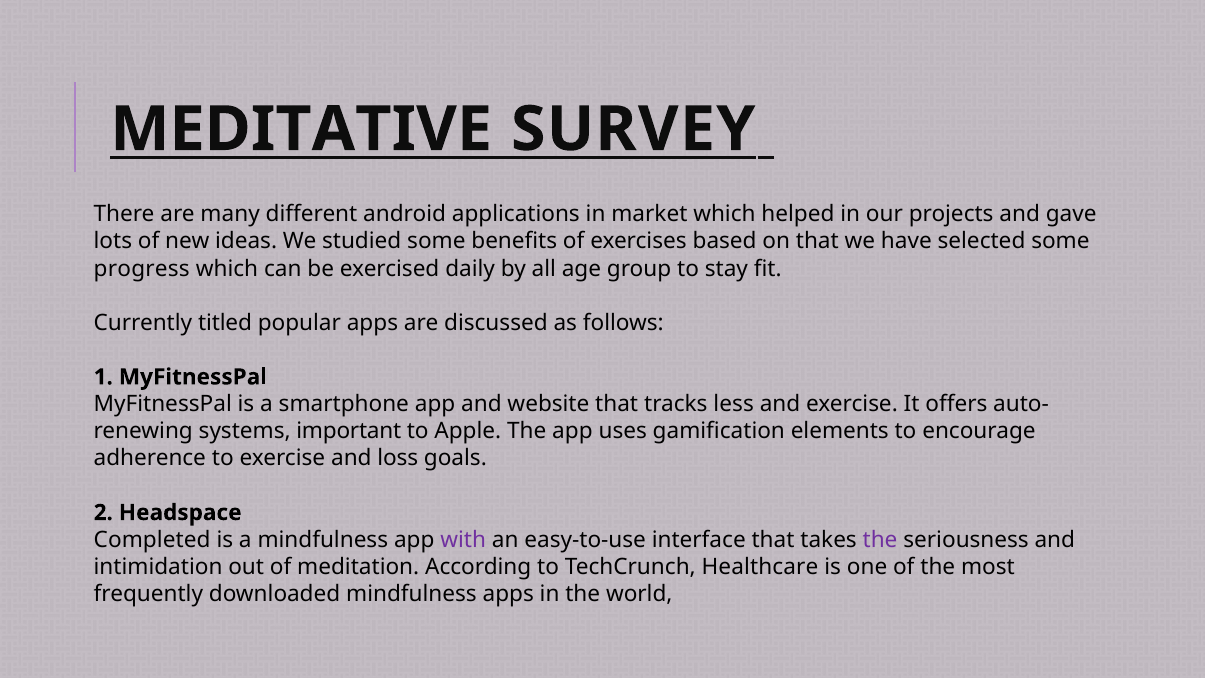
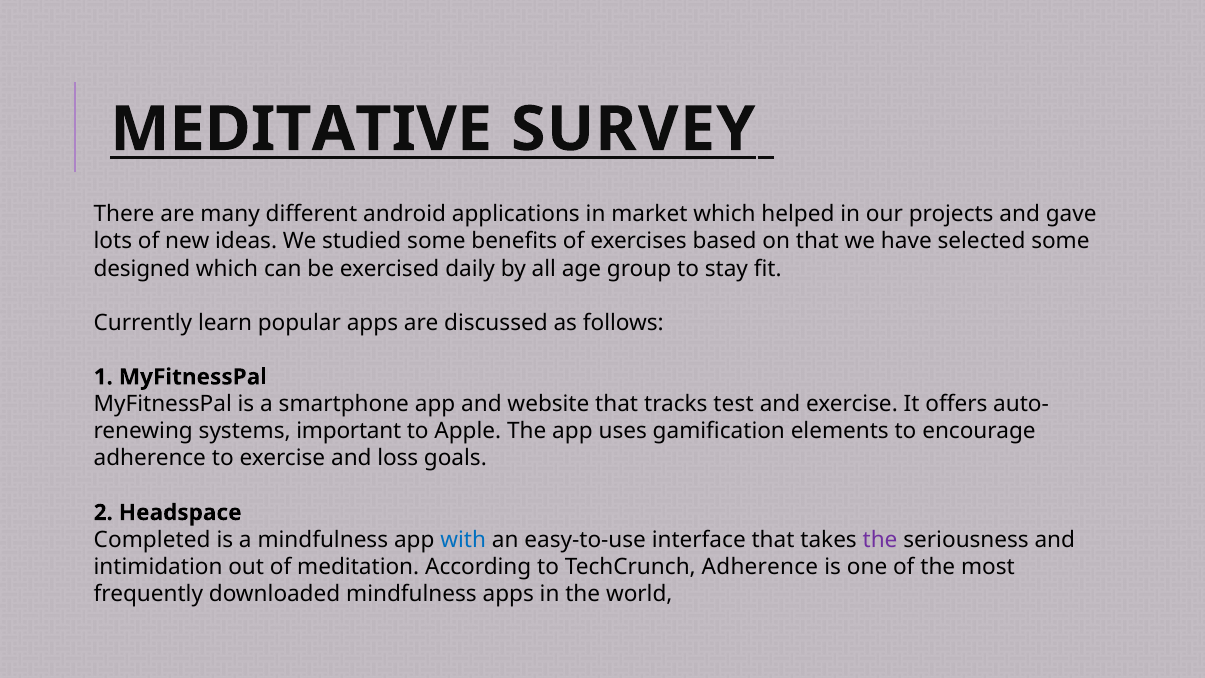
progress: progress -> designed (142, 268)
titled: titled -> learn (225, 323)
less: less -> test (734, 404)
with colour: purple -> blue (463, 540)
TechCrunch Healthcare: Healthcare -> Adherence (760, 567)
